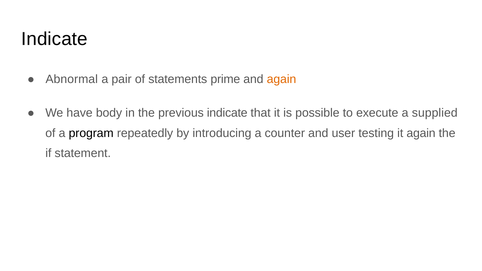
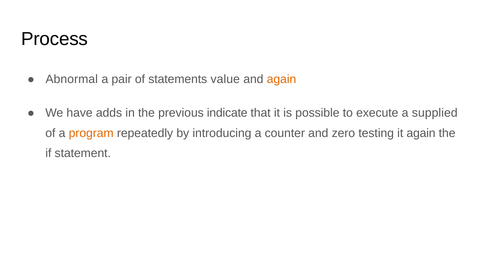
Indicate: Indicate -> Process (55, 39)
prime: prime -> value (225, 79)
body: body -> adds (109, 113)
program colour: black -> orange (91, 133)
user: user -> zero (343, 133)
